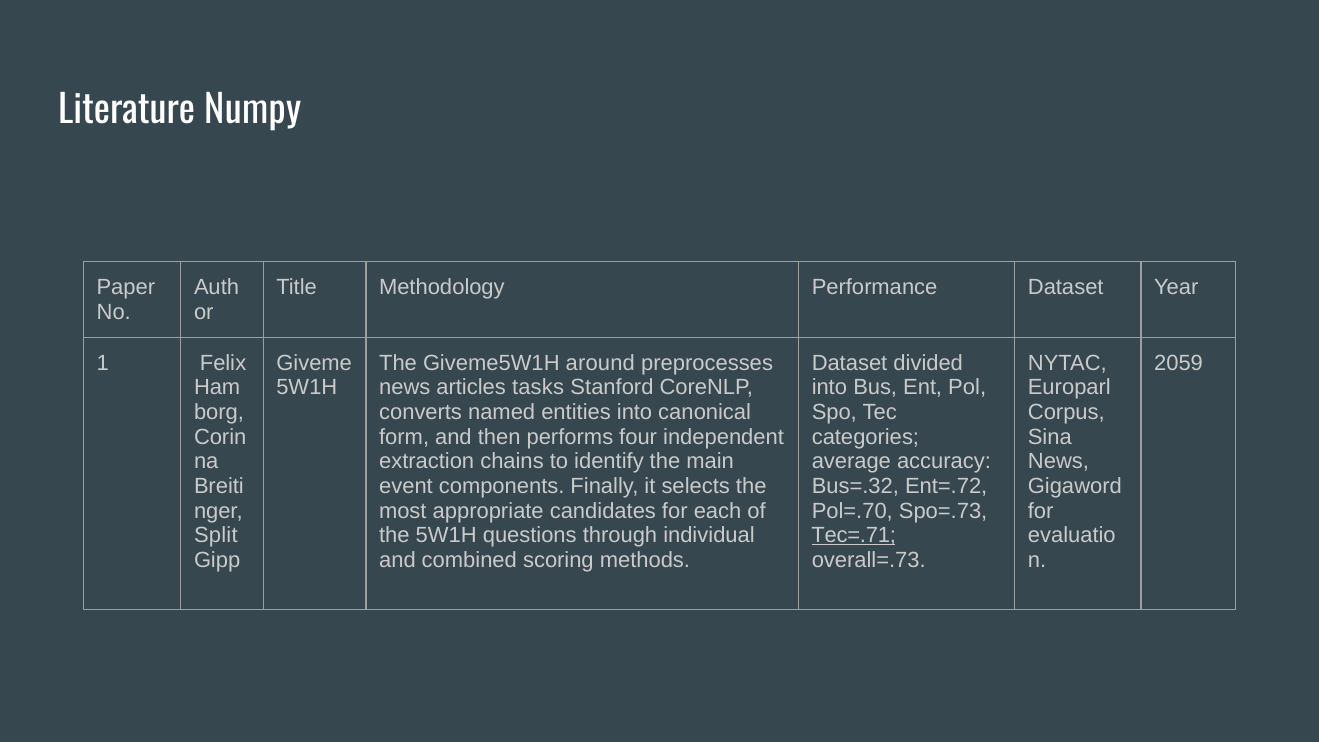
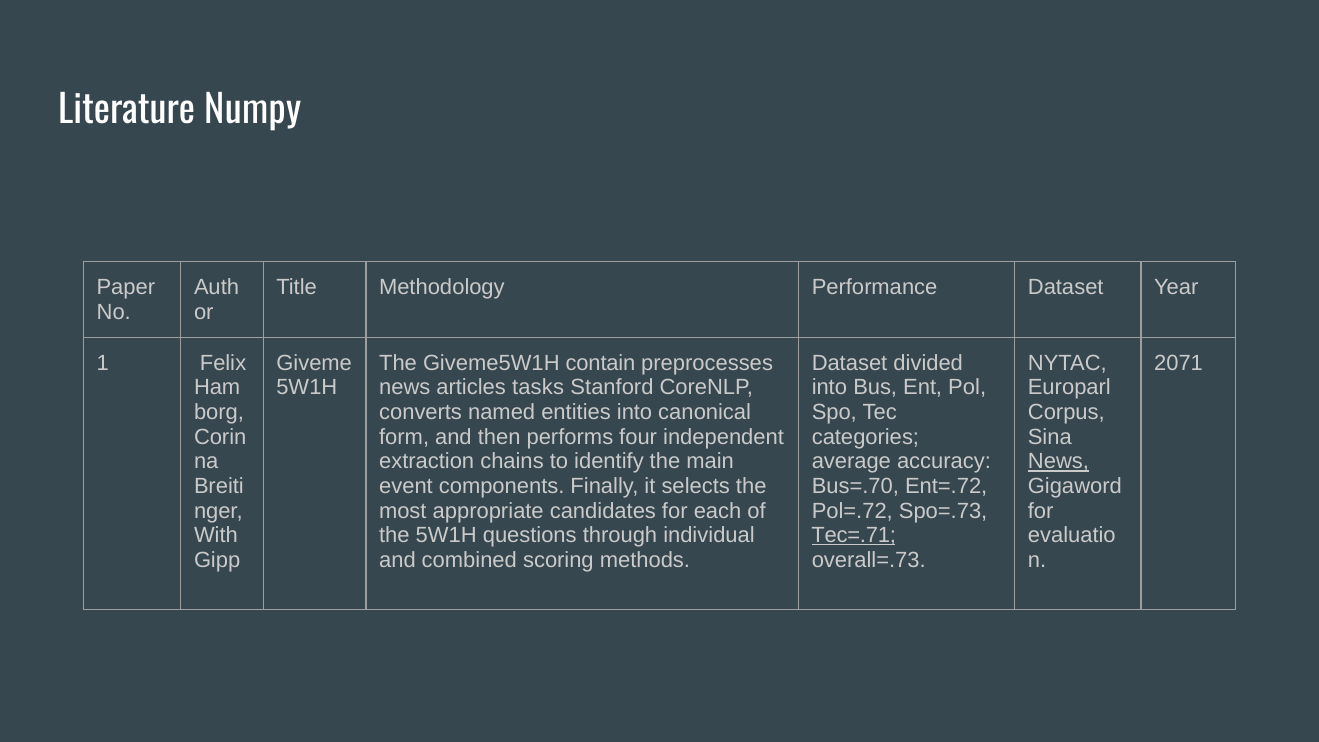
around: around -> contain (601, 363)
2059: 2059 -> 2071 (1179, 363)
News underline: none -> present (1058, 462)
Bus=.32: Bus=.32 -> Bus=.70 (855, 486)
Pol=.70: Pol=.70 -> Pol=.72 (852, 511)
Split: Split -> With (216, 535)
